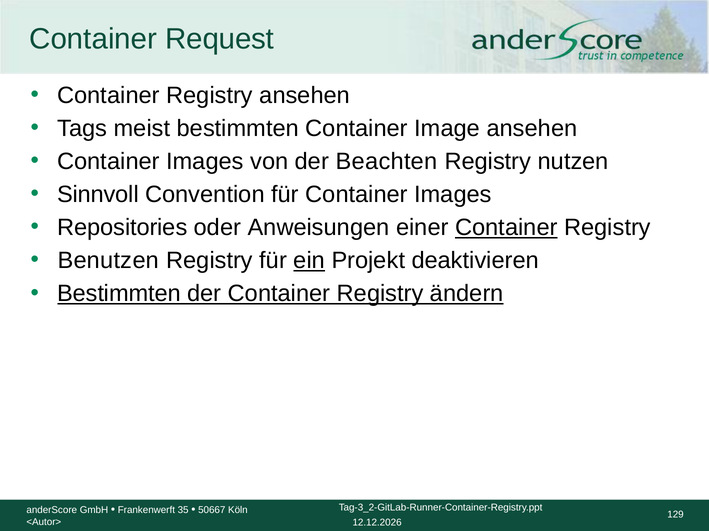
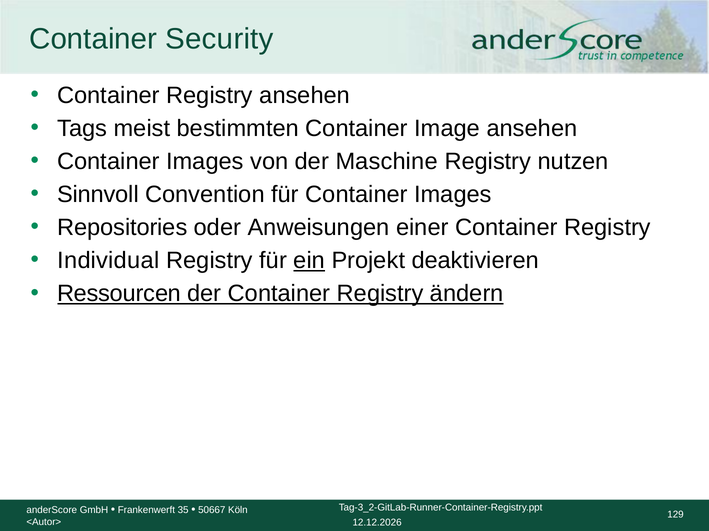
Request: Request -> Security (219, 39)
Beachten: Beachten -> Maschine (387, 162)
Container underline: present -> none (506, 228)
Benutzen: Benutzen -> Individual (108, 261)
Bestimmten: Bestimmten -> Ressourcen (119, 294)
